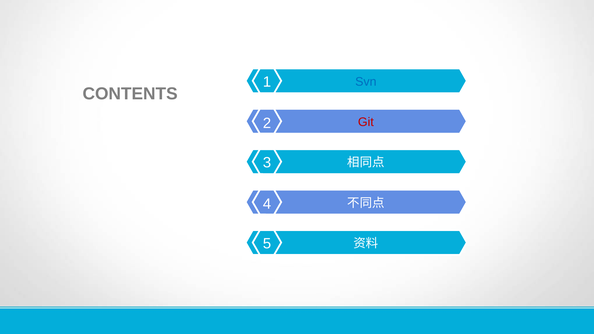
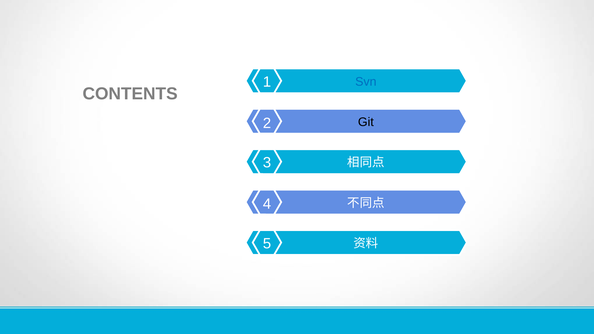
Git colour: red -> black (366, 122)
